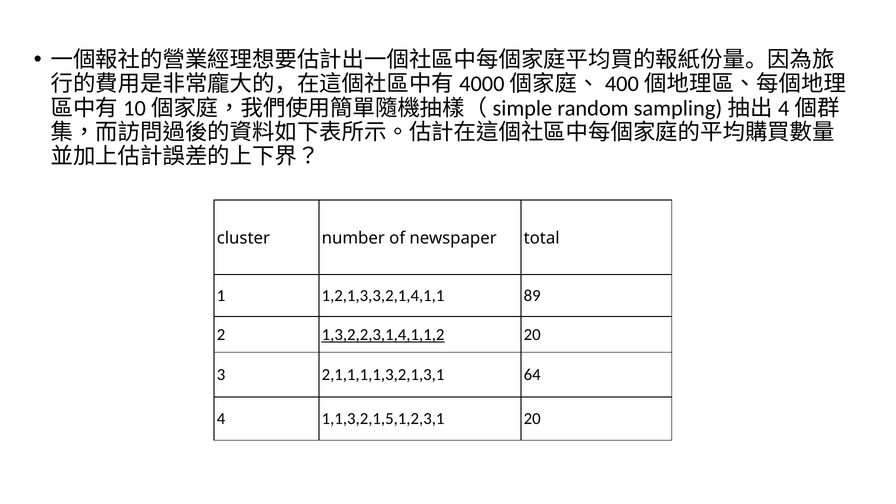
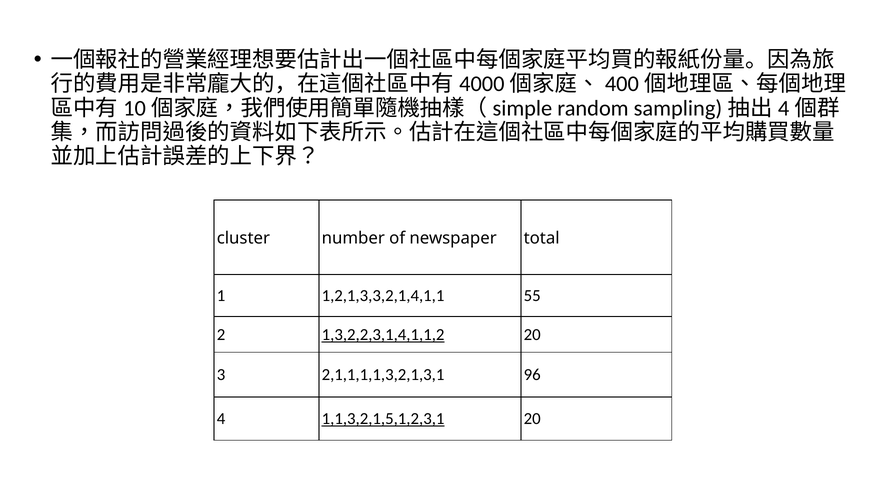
89: 89 -> 55 (532, 296)
64: 64 -> 96 (532, 375)
1,1,3,2,1,5,1,2,3,1 underline: none -> present (383, 419)
